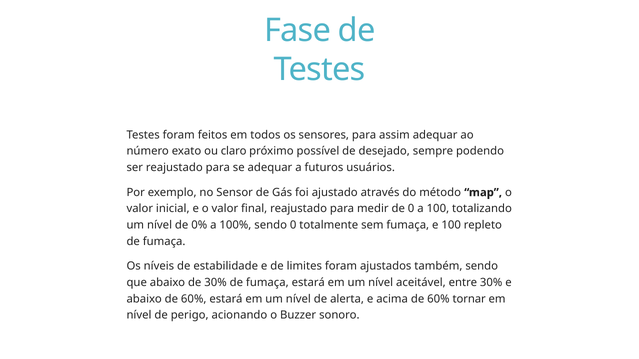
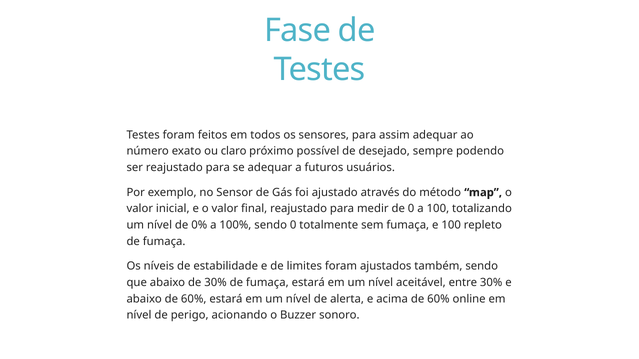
tornar: tornar -> online (469, 299)
